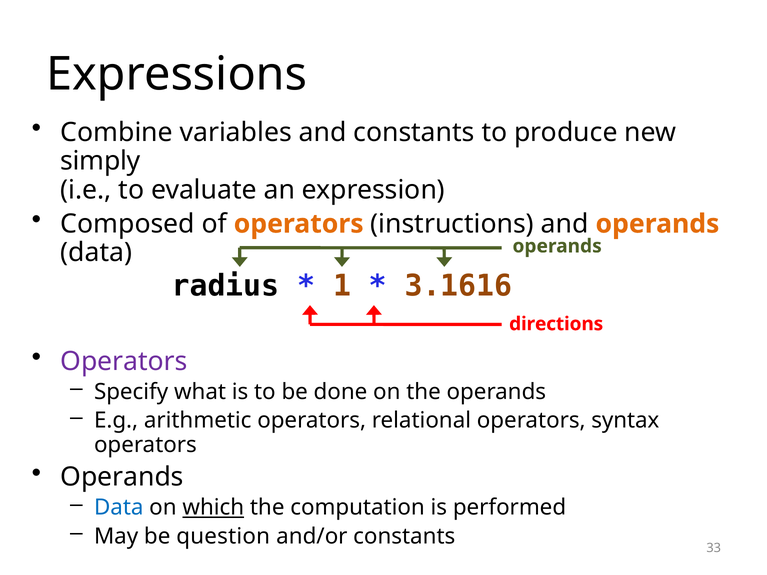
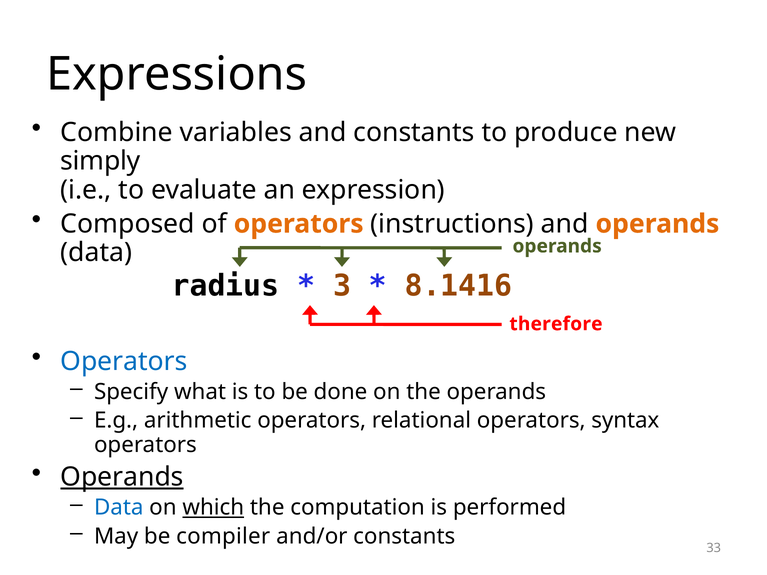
1: 1 -> 3 (342, 286)
3.1616: 3.1616 -> 8.1416 (458, 286)
directions: directions -> therefore (556, 324)
Operators colour: purple -> blue (124, 361)
Operands underline: none -> present (122, 477)
question: question -> compiler (223, 536)
